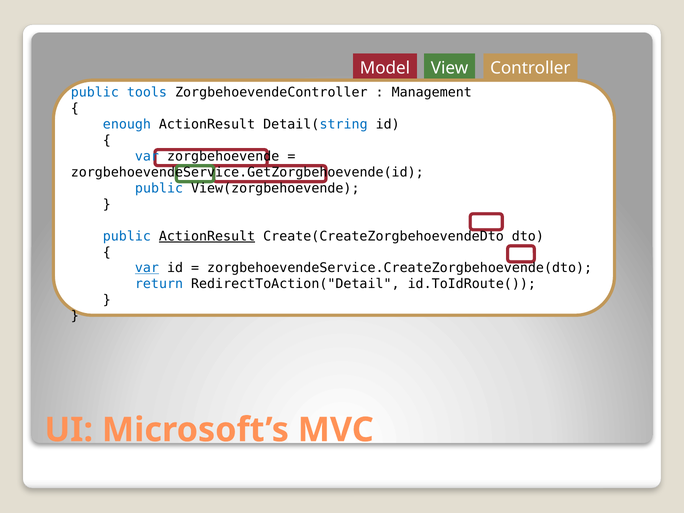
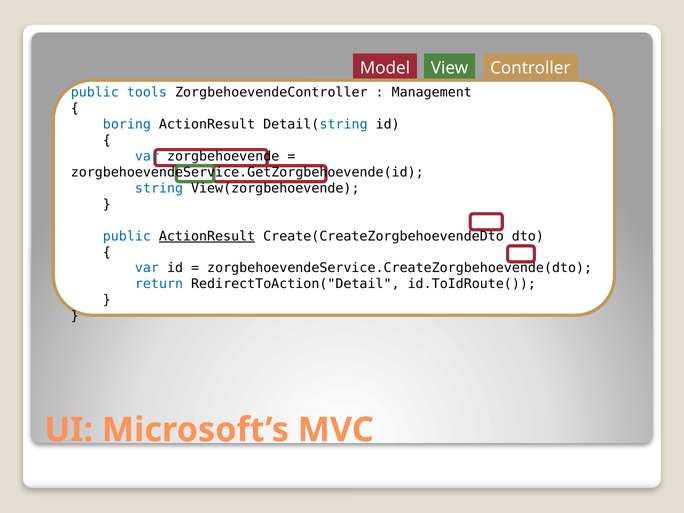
enough: enough -> boring (127, 124)
public: public -> string (159, 188)
var underline: present -> none (147, 268)
